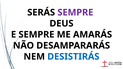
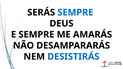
SEMPRE colour: purple -> blue (75, 12)
